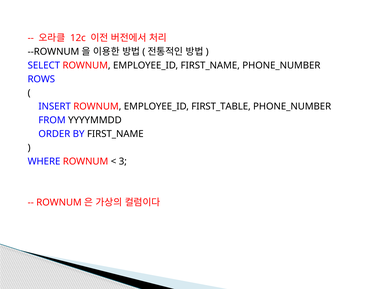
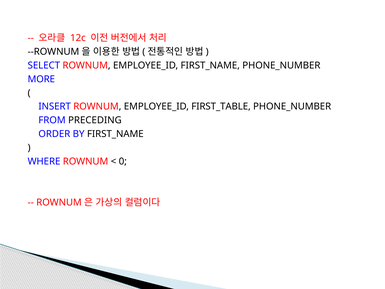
ROWS: ROWS -> MORE (41, 79)
YYYYMMDD: YYYYMMDD -> PRECEDING (95, 120)
3: 3 -> 0 (123, 161)
